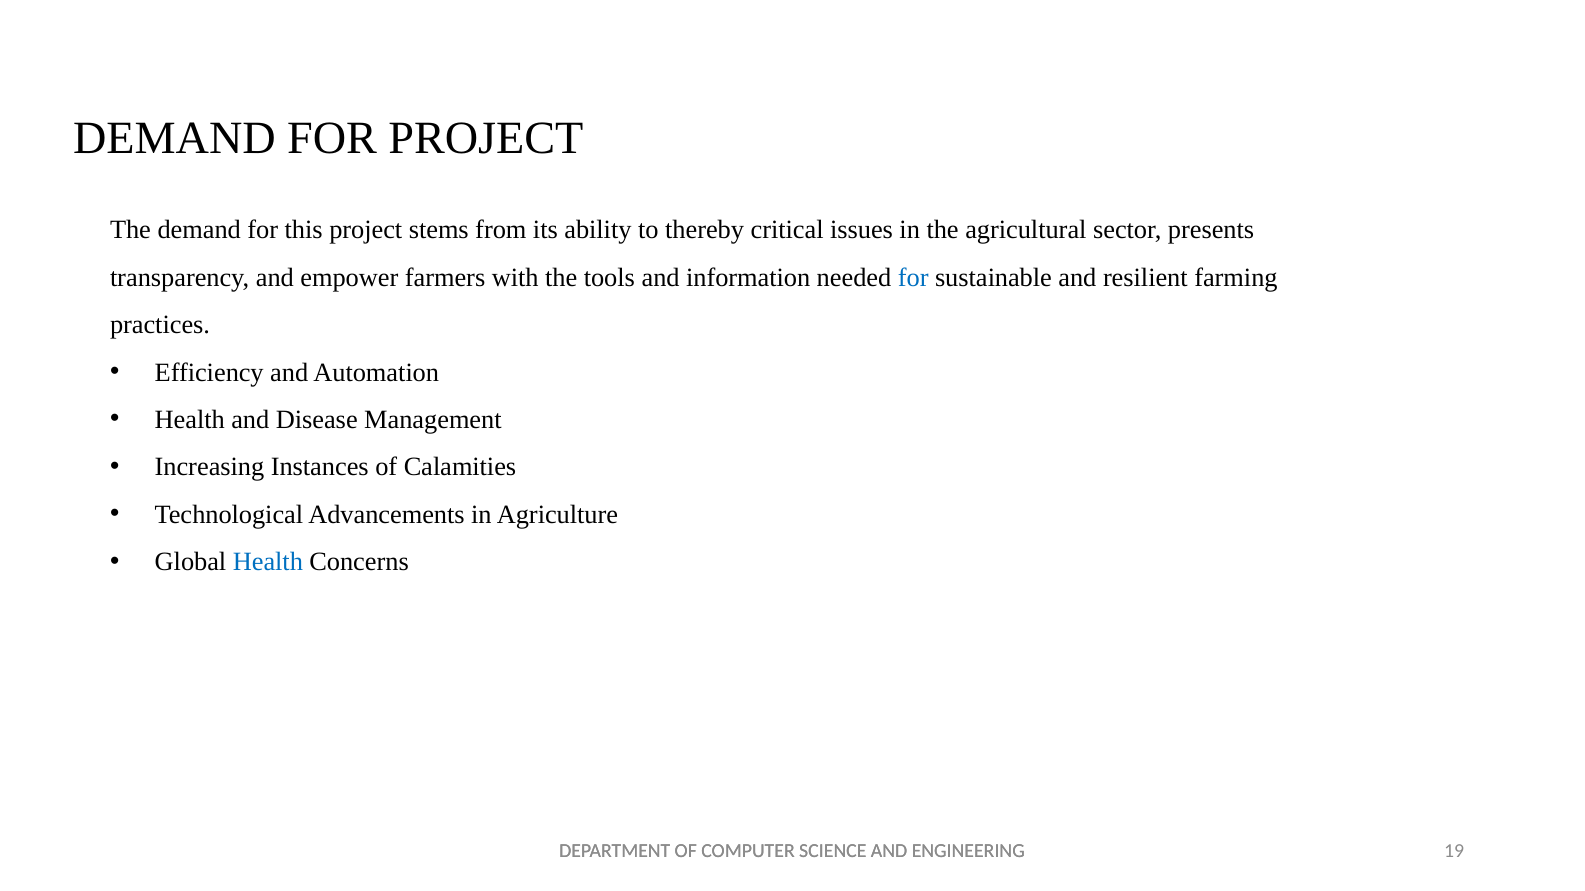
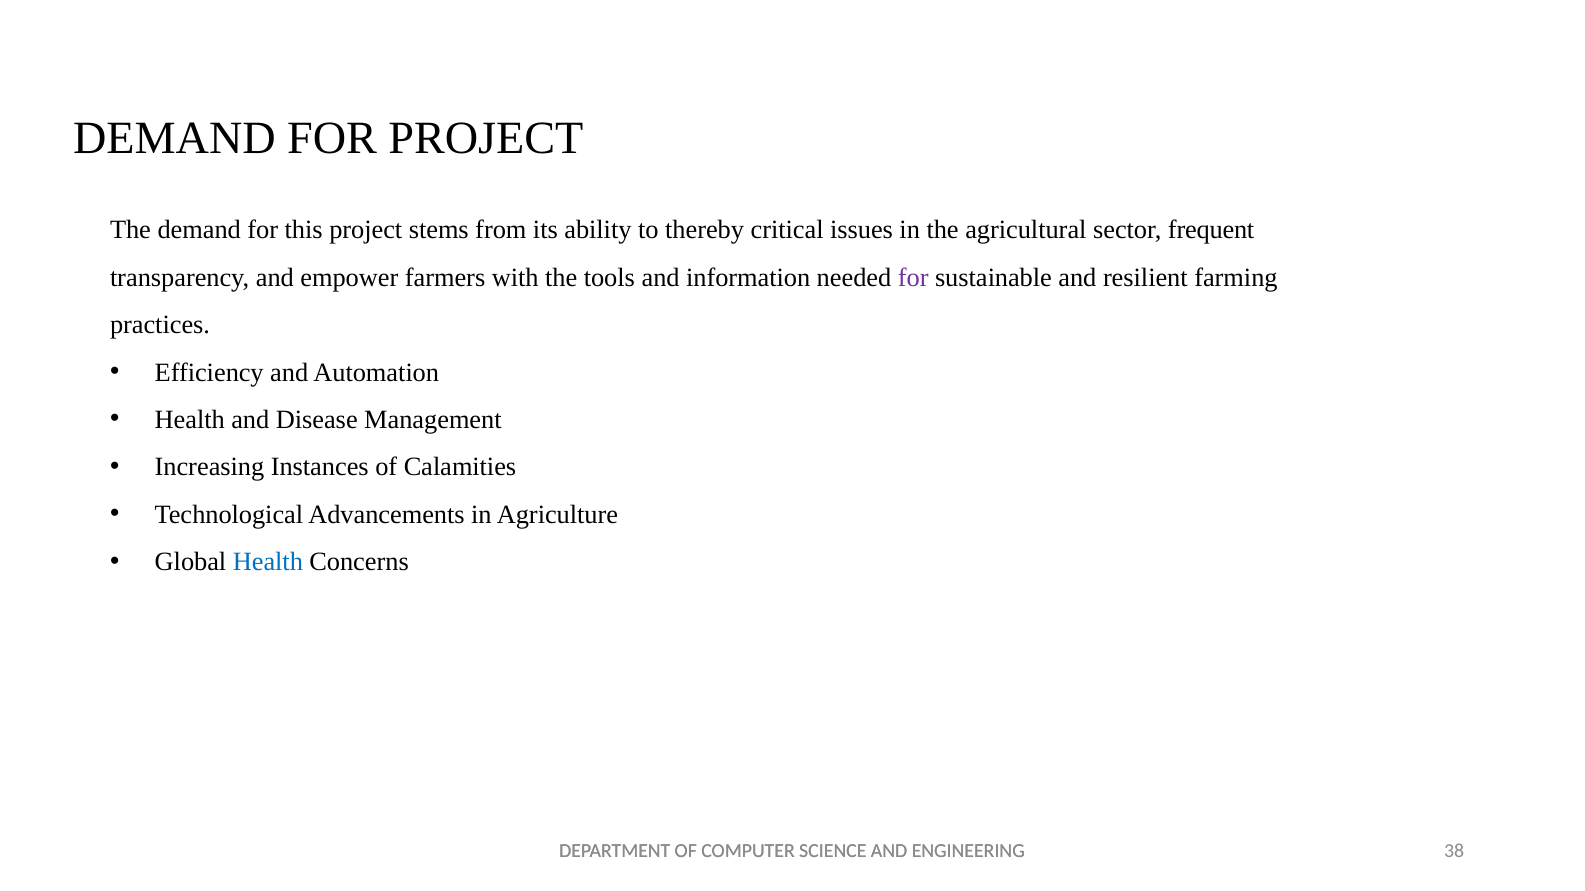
presents: presents -> frequent (1211, 230)
for colour: blue -> purple (913, 278)
19: 19 -> 38 (1454, 851)
